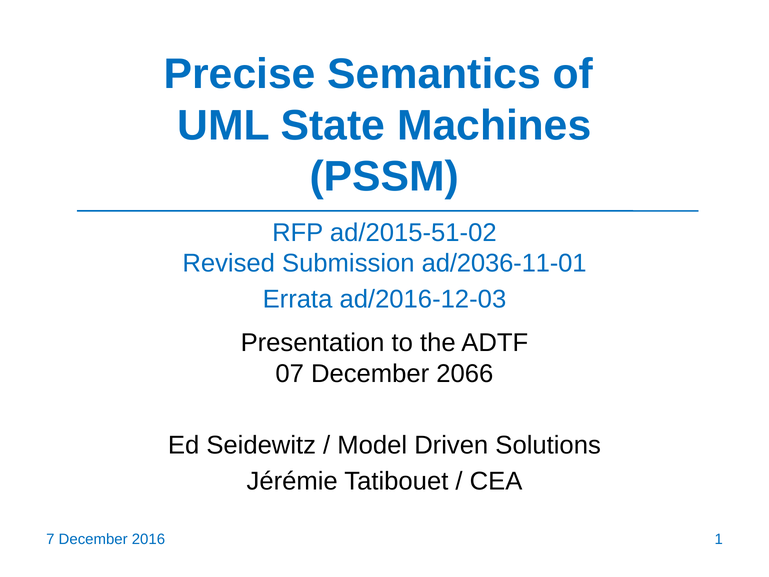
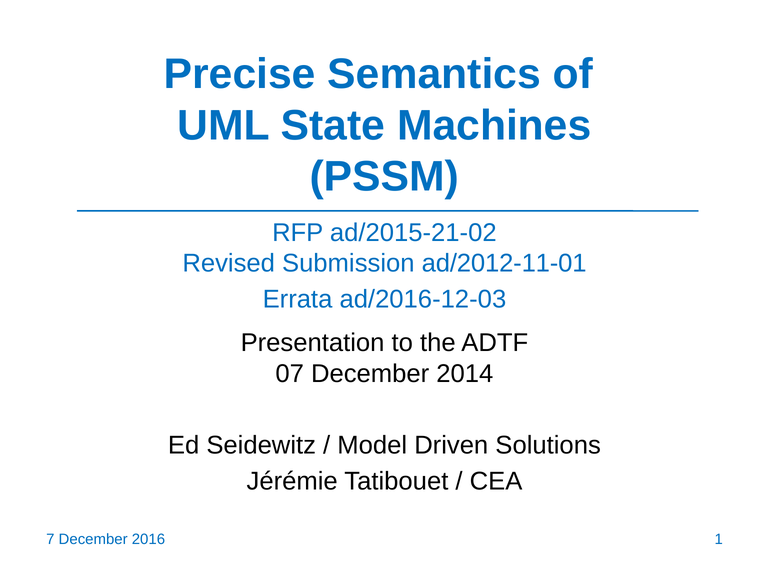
ad/2015-51-02: ad/2015-51-02 -> ad/2015-21-02 (413, 233)
ad/2036-11-01: ad/2036-11-01 -> ad/2012-11-01 (504, 263)
2066: 2066 -> 2014 (465, 374)
